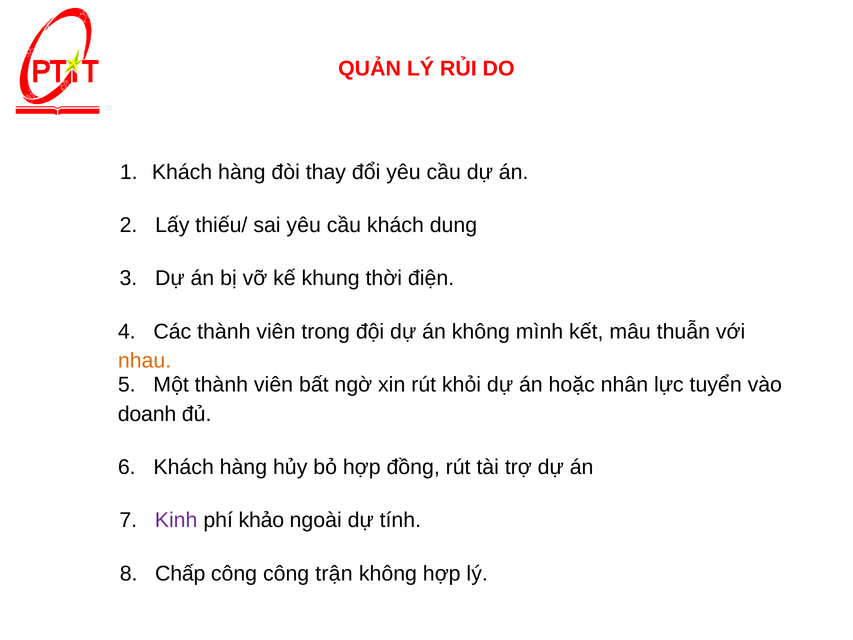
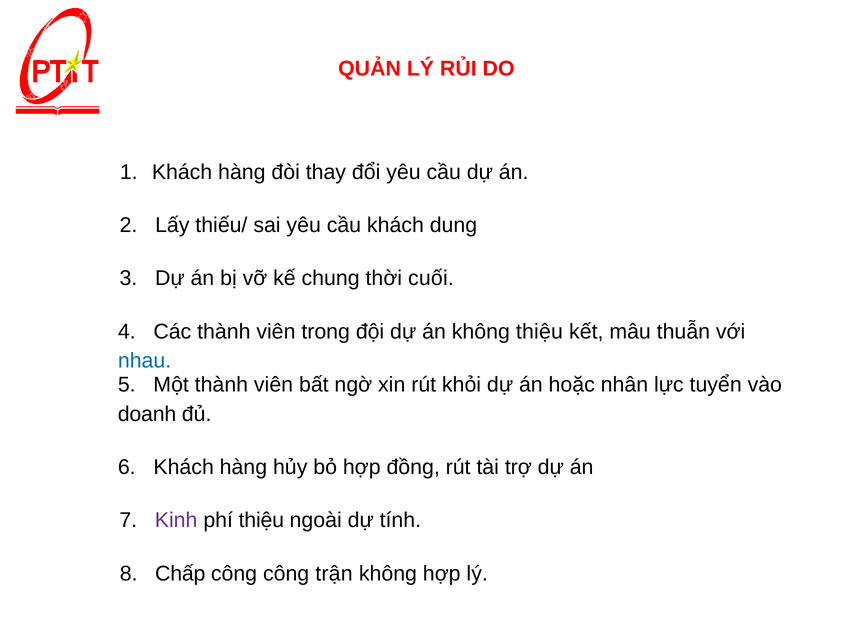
khung: khung -> chung (331, 278)
điện: điện -> cuối (431, 278)
không mình: mình -> thiệu (539, 331)
nhau colour: orange -> blue (145, 361)
phí khảo: khảo -> thiệu (261, 520)
